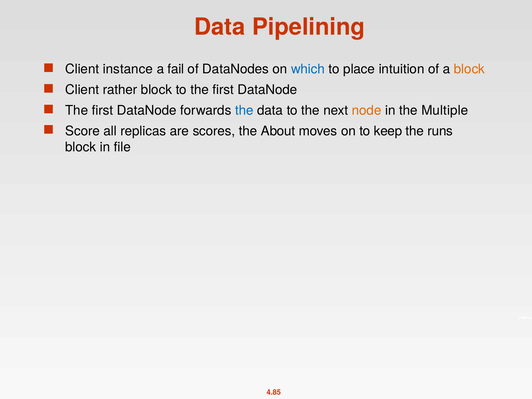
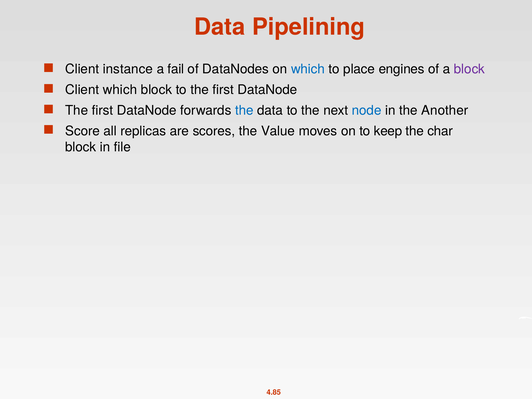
intuition: intuition -> engines (402, 69)
block colour: orange -> purple (469, 69)
Client rather: rather -> which (120, 90)
node colour: orange -> blue (367, 110)
Multiple: Multiple -> Another (445, 110)
About: About -> Value (278, 131)
runs: runs -> char (440, 131)
